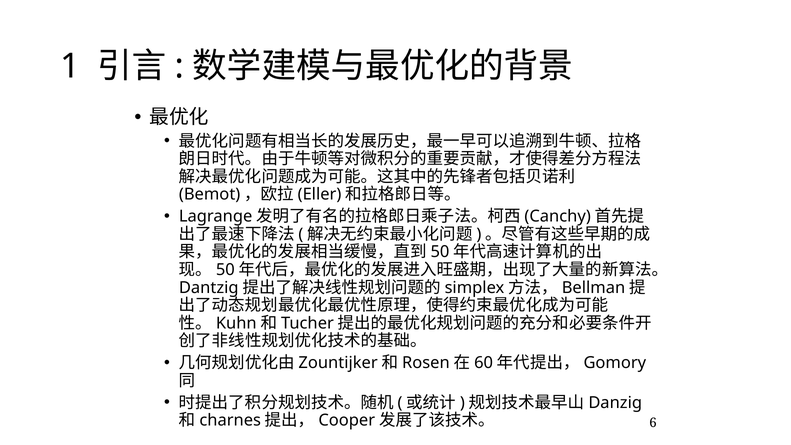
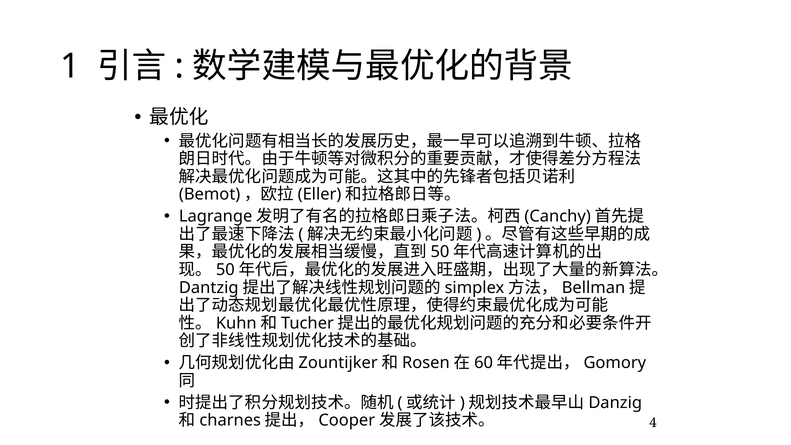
6: 6 -> 4 (653, 423)
